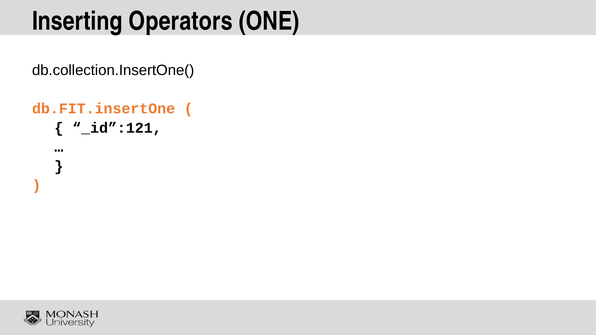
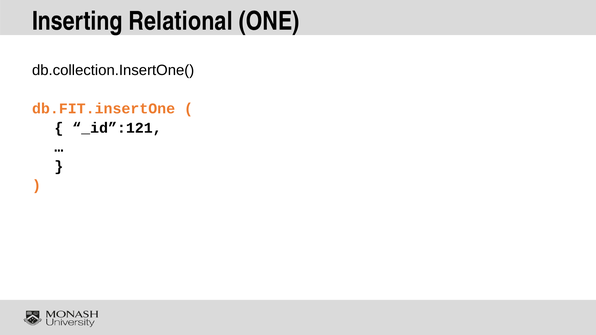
Operators: Operators -> Relational (181, 21)
